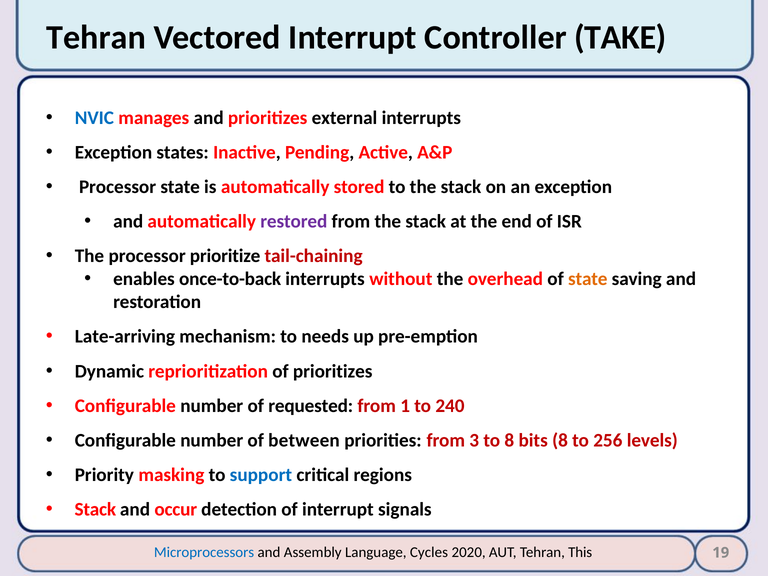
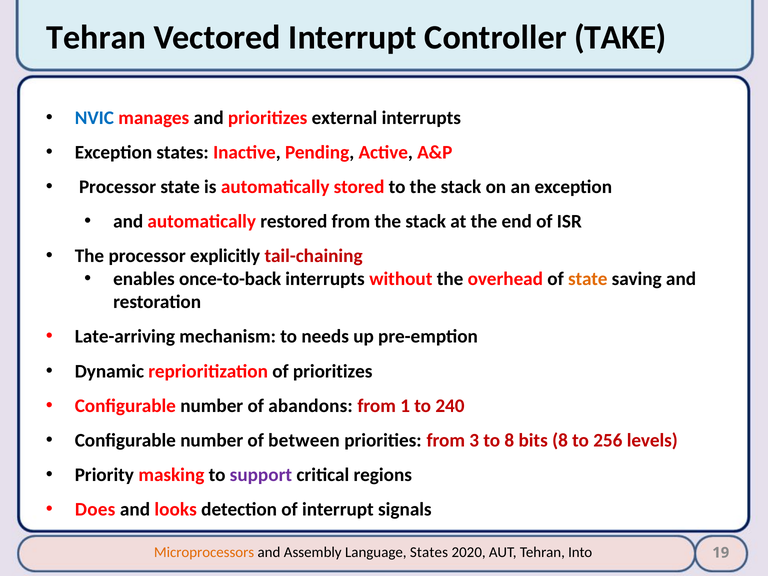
restored colour: purple -> black (294, 221)
prioritize: prioritize -> explicitly (225, 256)
requested: requested -> abandons (311, 406)
support colour: blue -> purple (261, 475)
Stack: Stack -> Does (95, 509)
occur: occur -> looks (176, 509)
Microprocessors colour: blue -> orange (204, 552)
Language Cycles: Cycles -> States (429, 552)
This: This -> Into (580, 552)
